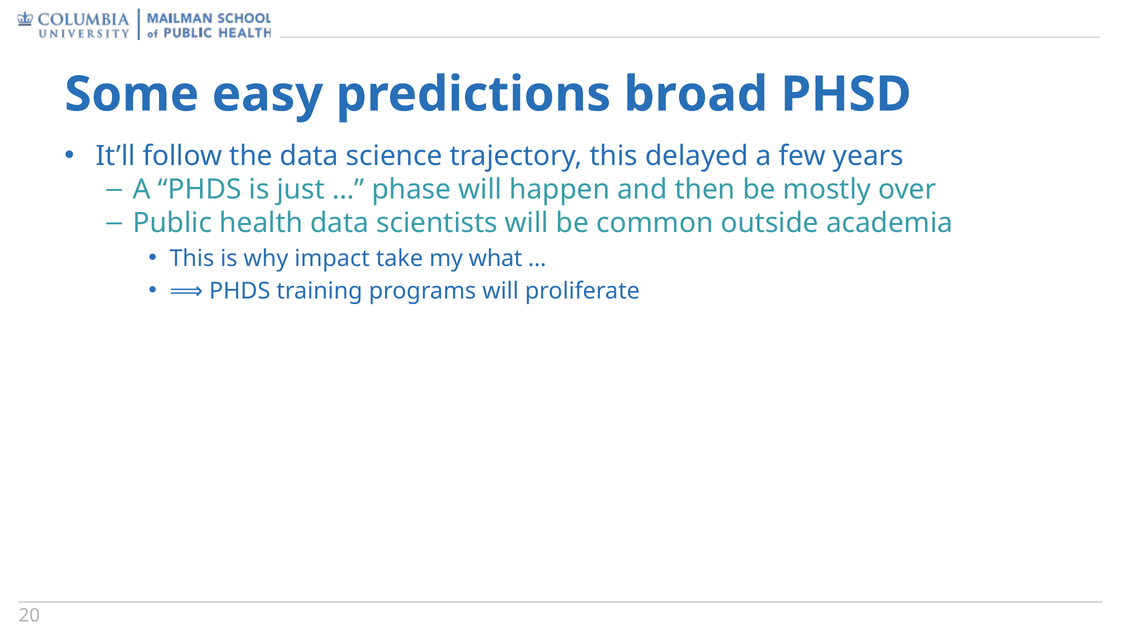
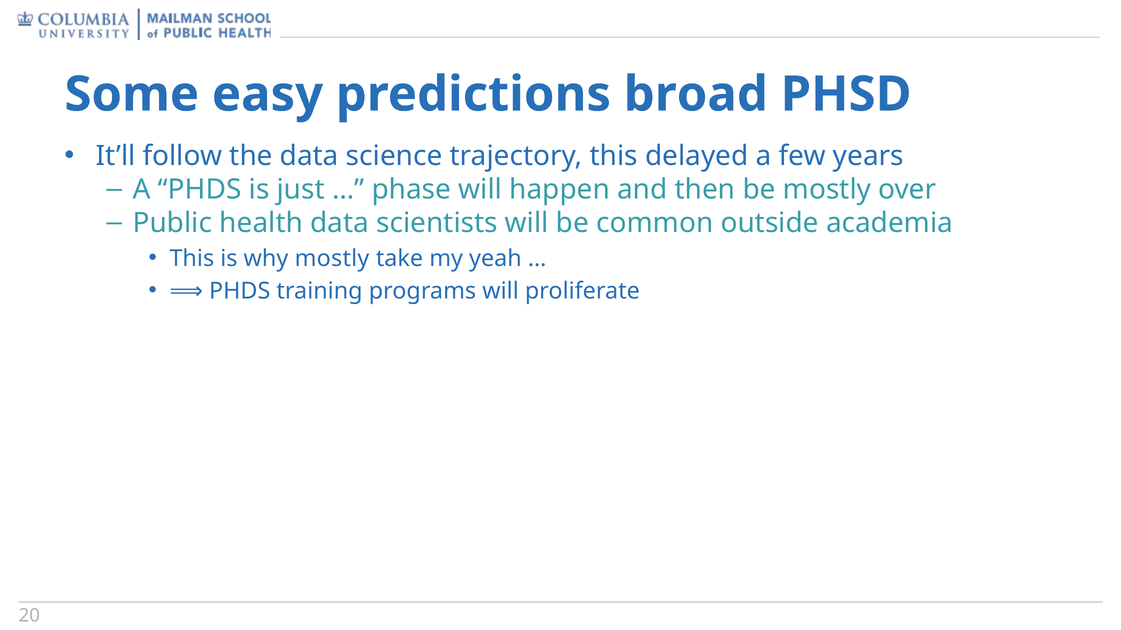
why impact: impact -> mostly (332, 259)
what: what -> yeah (495, 259)
